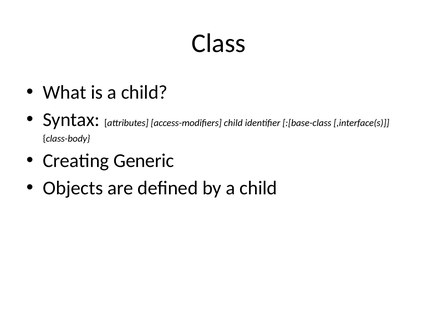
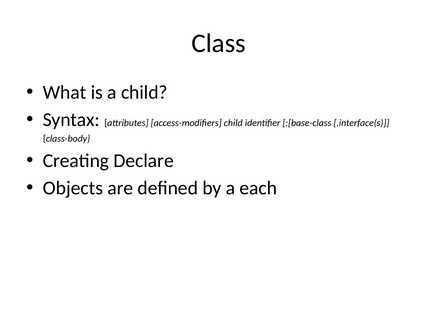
Generic: Generic -> Declare (144, 161)
by a child: child -> each (258, 188)
